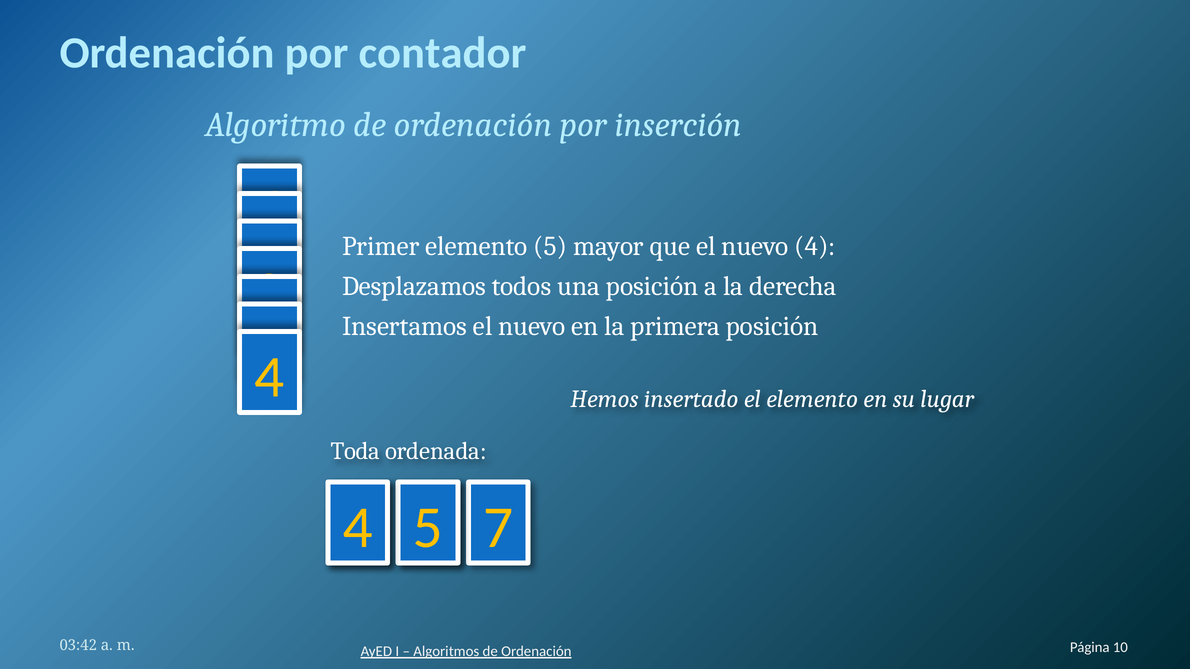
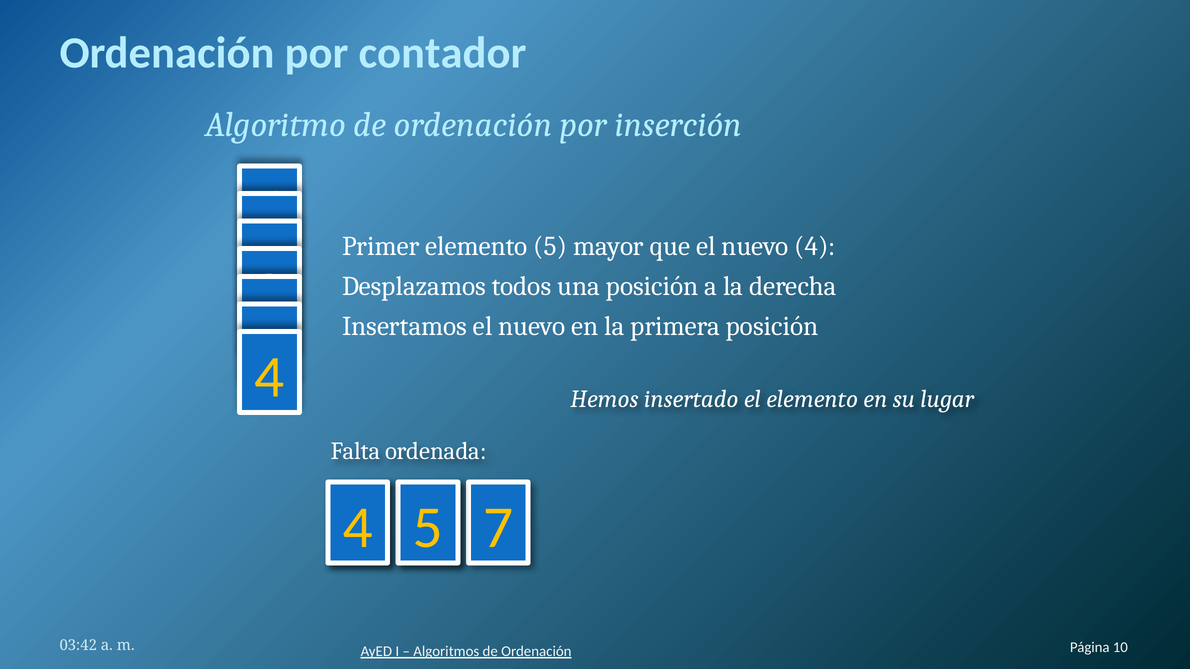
Toda: Toda -> Falta (355, 451)
